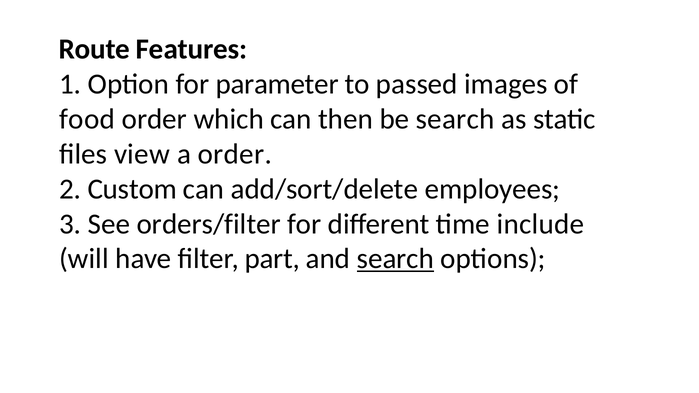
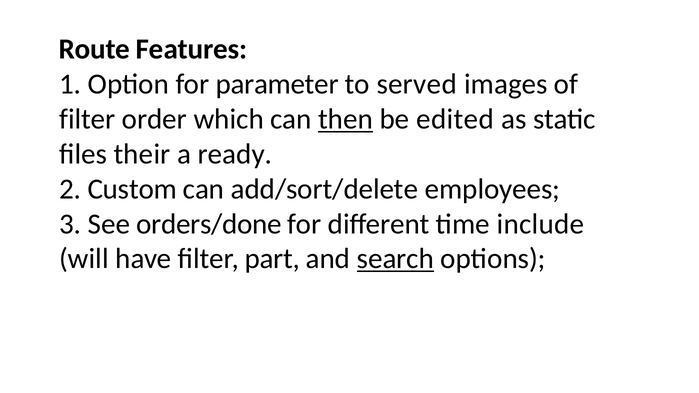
passed: passed -> served (417, 84)
food: food -> filter (87, 119)
then underline: none -> present (346, 119)
be search: search -> edited (455, 119)
view: view -> their (142, 154)
a order: order -> ready (235, 154)
orders/filter: orders/filter -> orders/done (209, 224)
